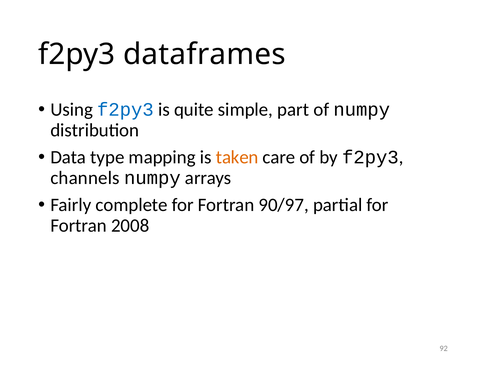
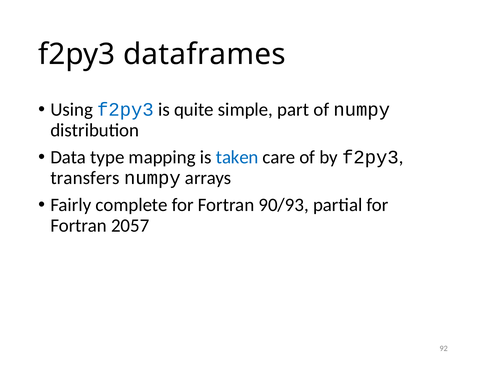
taken colour: orange -> blue (237, 157)
channels: channels -> transfers (85, 178)
90/97: 90/97 -> 90/93 (284, 205)
2008: 2008 -> 2057 (130, 225)
